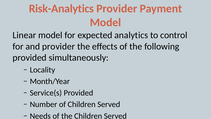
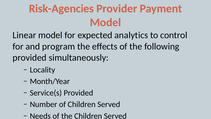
Risk-Analytics: Risk-Analytics -> Risk-Agencies (61, 9)
and provider: provider -> program (59, 46)
